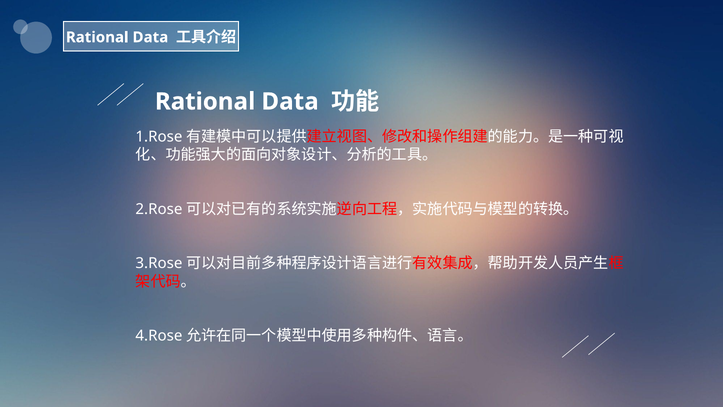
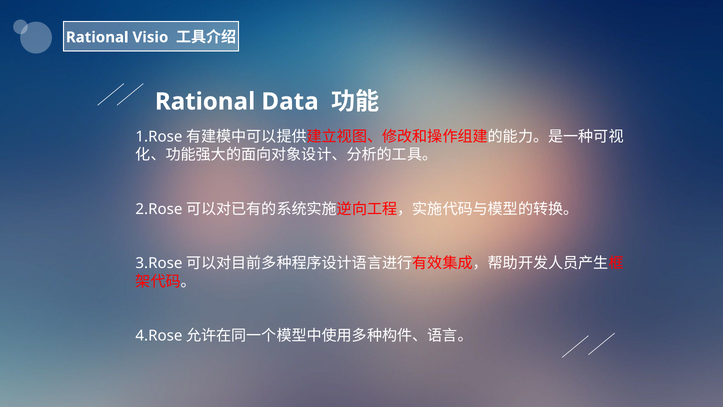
Data: Data -> Visio (150, 37)
